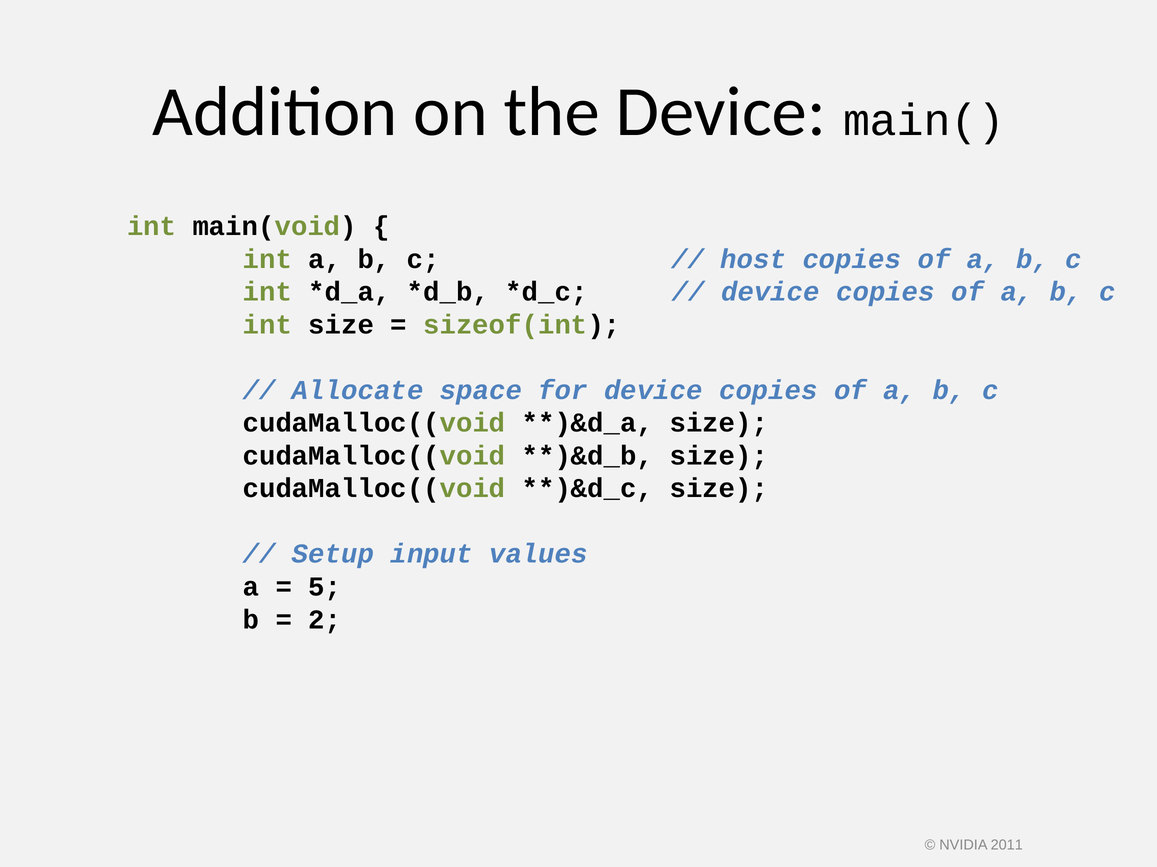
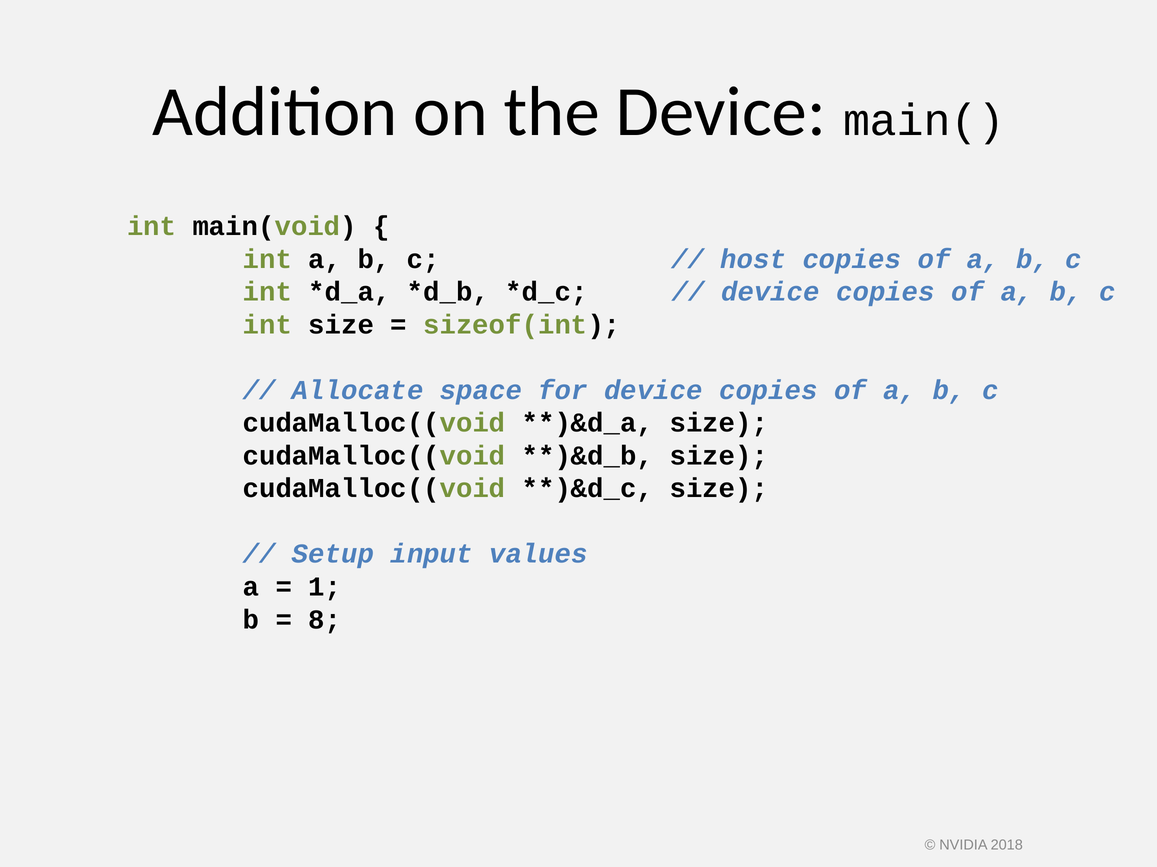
5: 5 -> 1 (325, 587)
2: 2 -> 8 (325, 620)
2011: 2011 -> 2018 (1007, 846)
